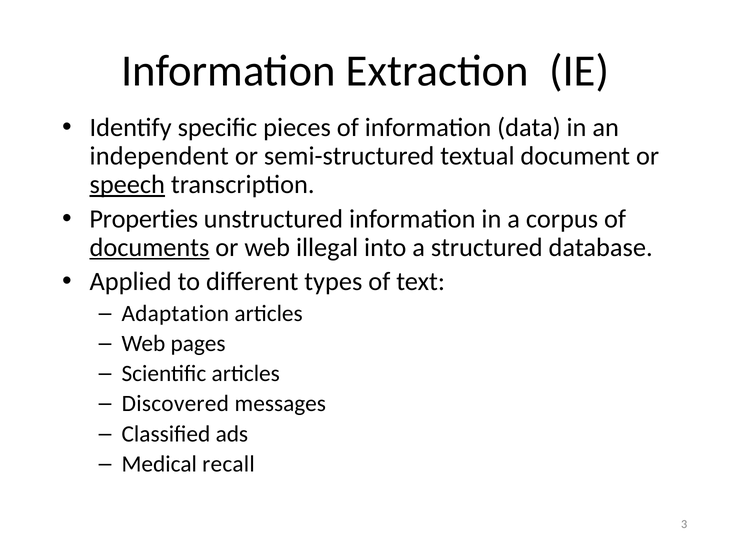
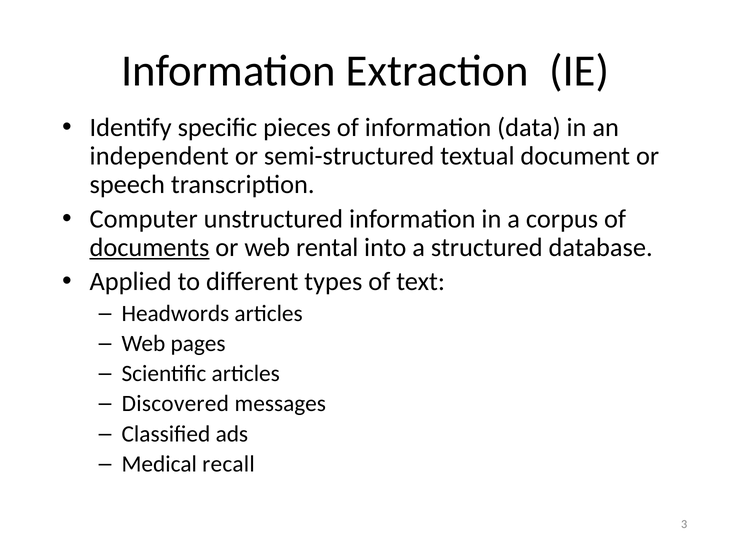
speech underline: present -> none (127, 184)
Properties: Properties -> Computer (144, 219)
illegal: illegal -> rental (327, 247)
Adaptation: Adaptation -> Headwords (175, 313)
